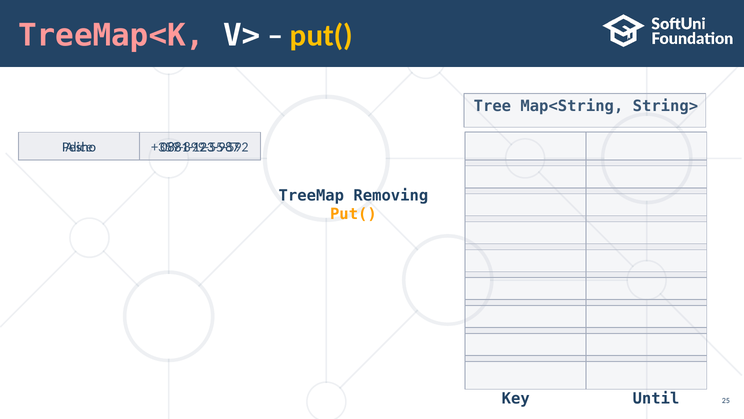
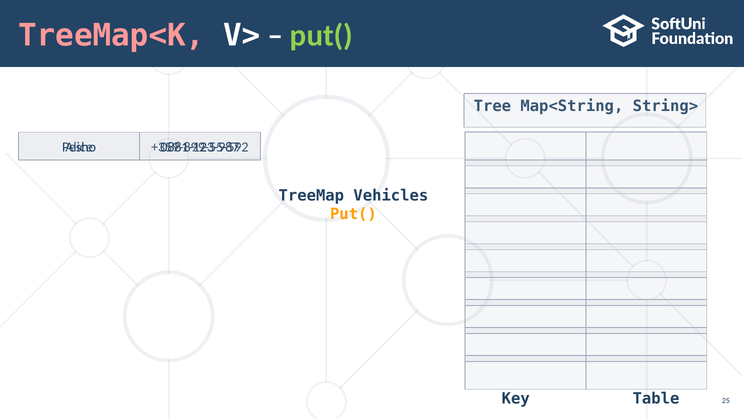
put( colour: yellow -> light green (322, 35)
Removing: Removing -> Vehicles (391, 195)
Until: Until -> Table (656, 398)
